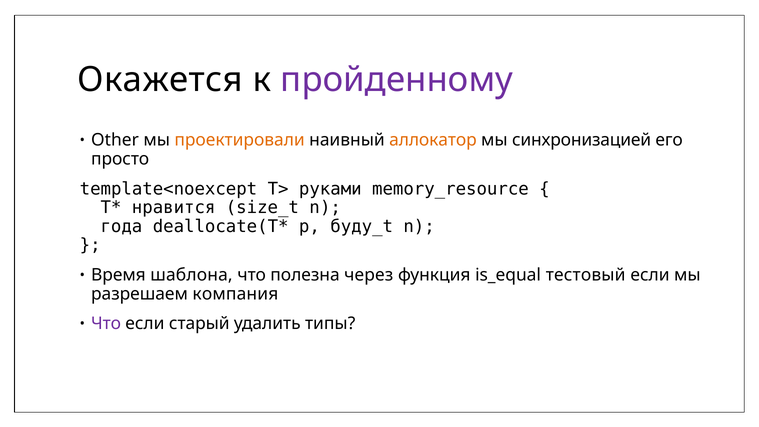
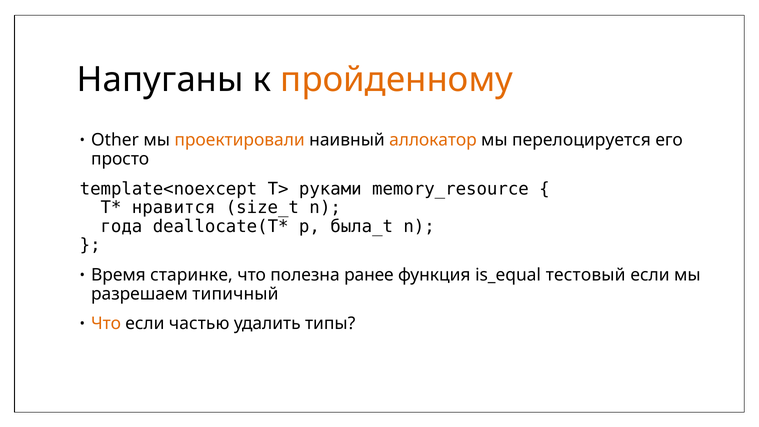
Окажется: Окажется -> Напуганы (160, 80)
пройденному colour: purple -> orange (397, 80)
синхронизацией: синхронизацией -> перелоцируется (581, 140)
буду_t: буду_t -> была_t (362, 226)
шаблона: шаблона -> старинке (192, 275)
через: через -> ранее (369, 275)
компания: компания -> типичный (235, 294)
Что colour: purple -> orange (106, 324)
старый: старый -> частью (199, 324)
